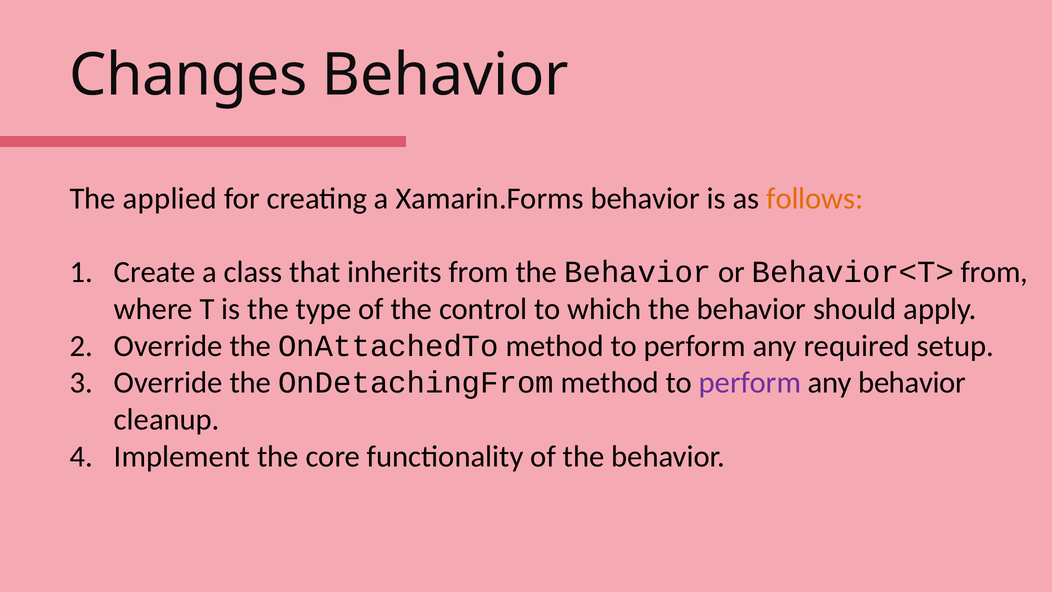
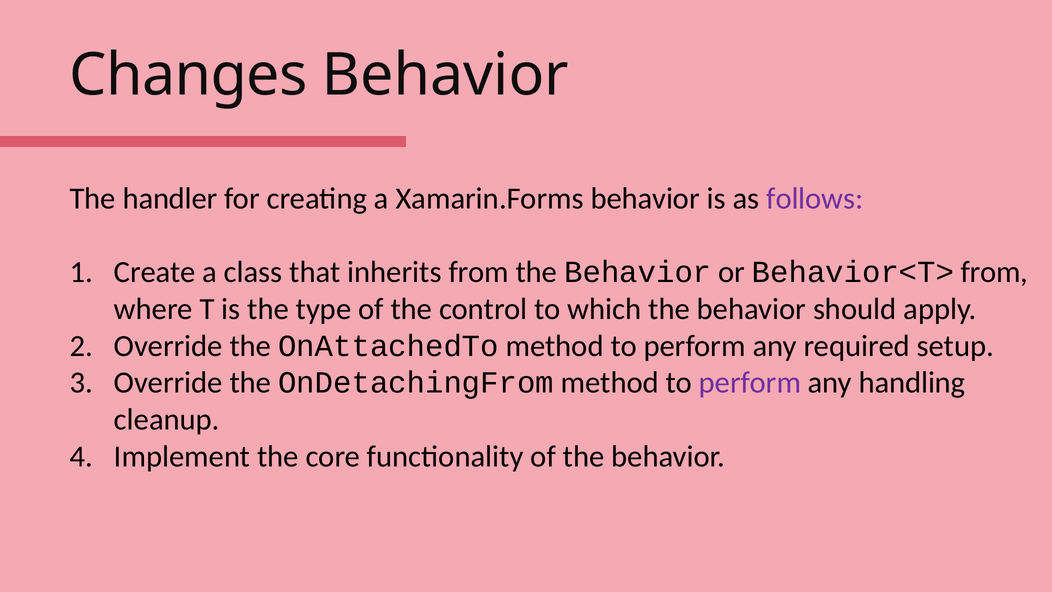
applied: applied -> handler (170, 198)
follows colour: orange -> purple (815, 198)
any behavior: behavior -> handling (912, 383)
